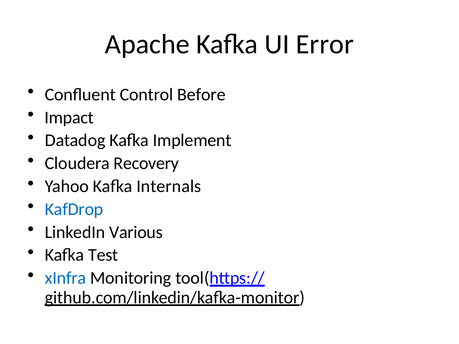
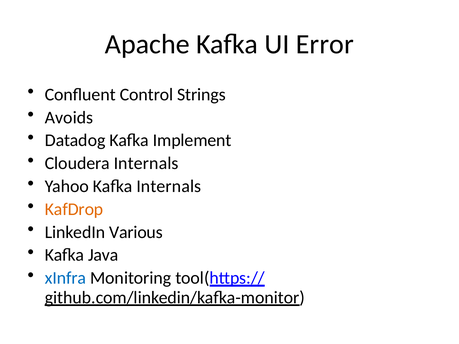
Before: Before -> Strings (201, 95)
Impact: Impact -> Avoids (69, 118)
Cloudera Recovery: Recovery -> Internals (146, 163)
KafDrop colour: blue -> orange (74, 209)
Test: Test -> Java (103, 255)
